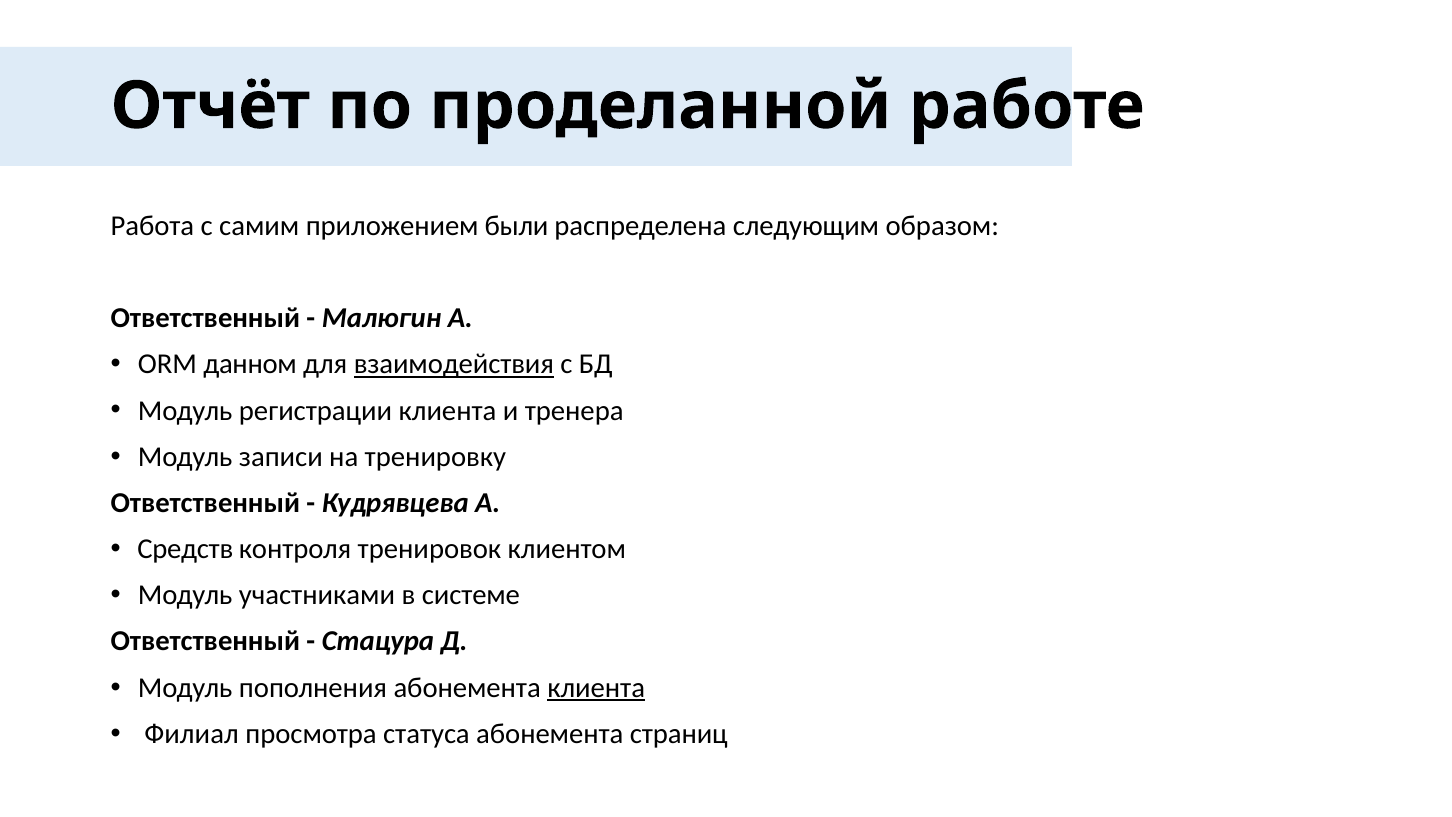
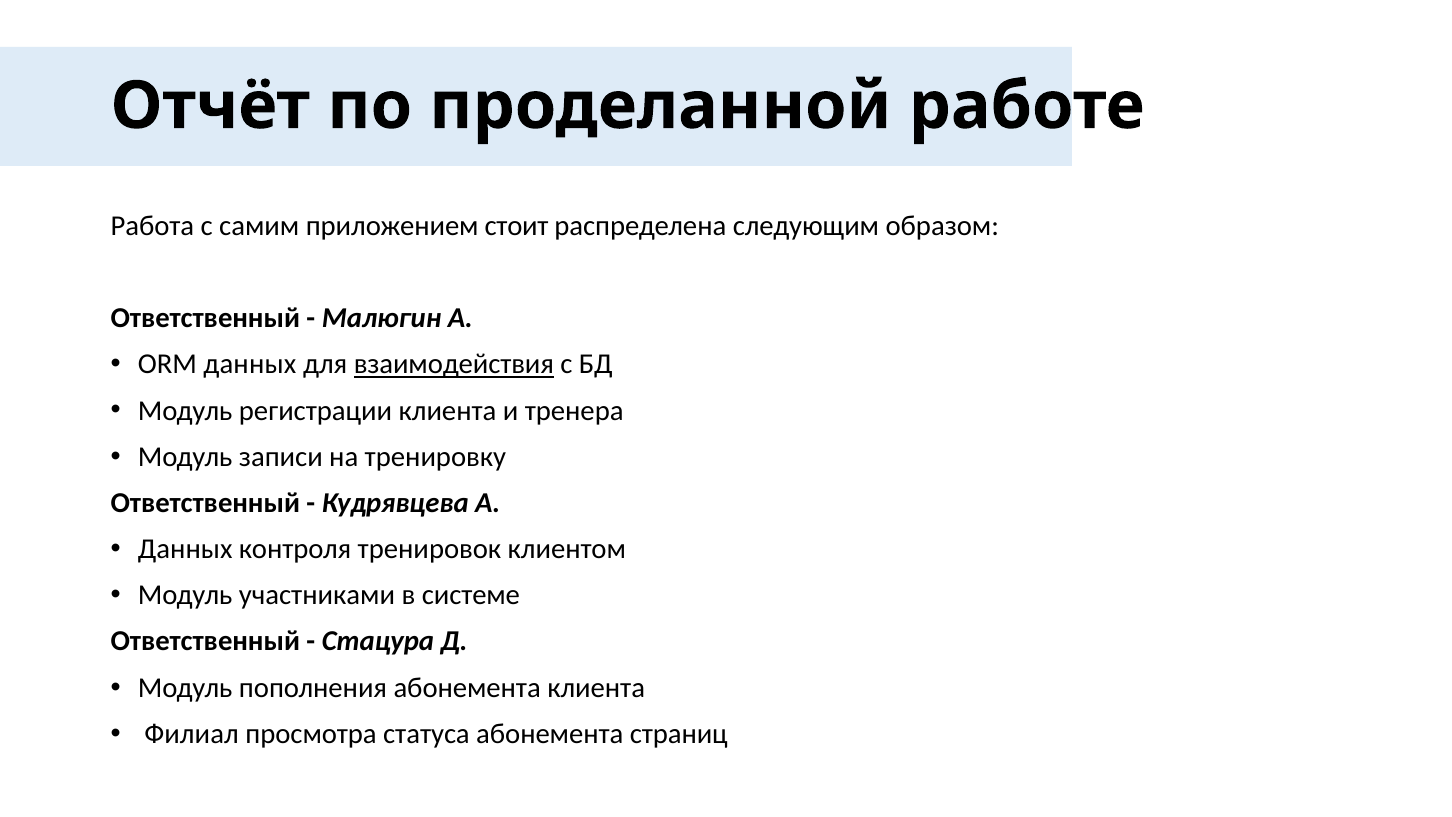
были: были -> стоит (517, 226)
ORM данном: данном -> данных (250, 364)
Средств: Средств -> Данных (185, 549)
клиента underline: present -> none (596, 687)
